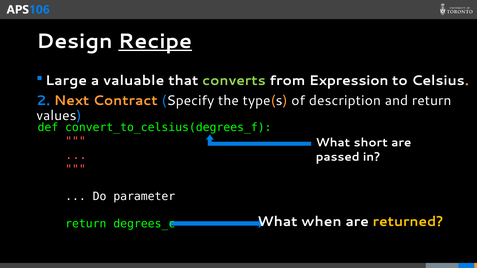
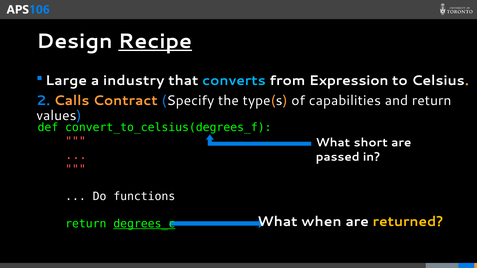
valuable: valuable -> industry (134, 81)
converts colour: light green -> light blue (234, 81)
Next: Next -> Calls (72, 101)
description: description -> capabilities (345, 101)
parameter: parameter -> functions (144, 197)
degrees_c underline: none -> present (144, 224)
